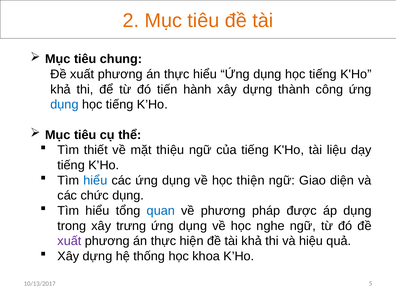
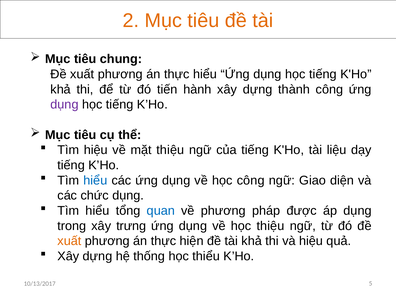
dụng colour: blue -> purple (64, 105)
Tìm thiết: thiết -> hiệu (96, 150)
học thiện: thiện -> công (251, 180)
học nghe: nghe -> thiệu (270, 226)
xuất colour: purple -> orange (69, 241)
khoa: khoa -> thiểu (206, 256)
